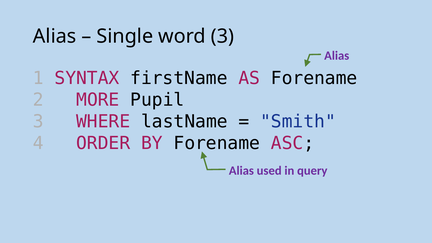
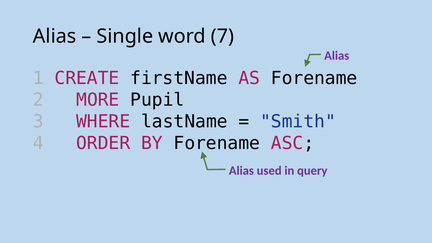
word 3: 3 -> 7 (223, 36)
SYNTAX: SYNTAX -> CREATE (87, 78)
